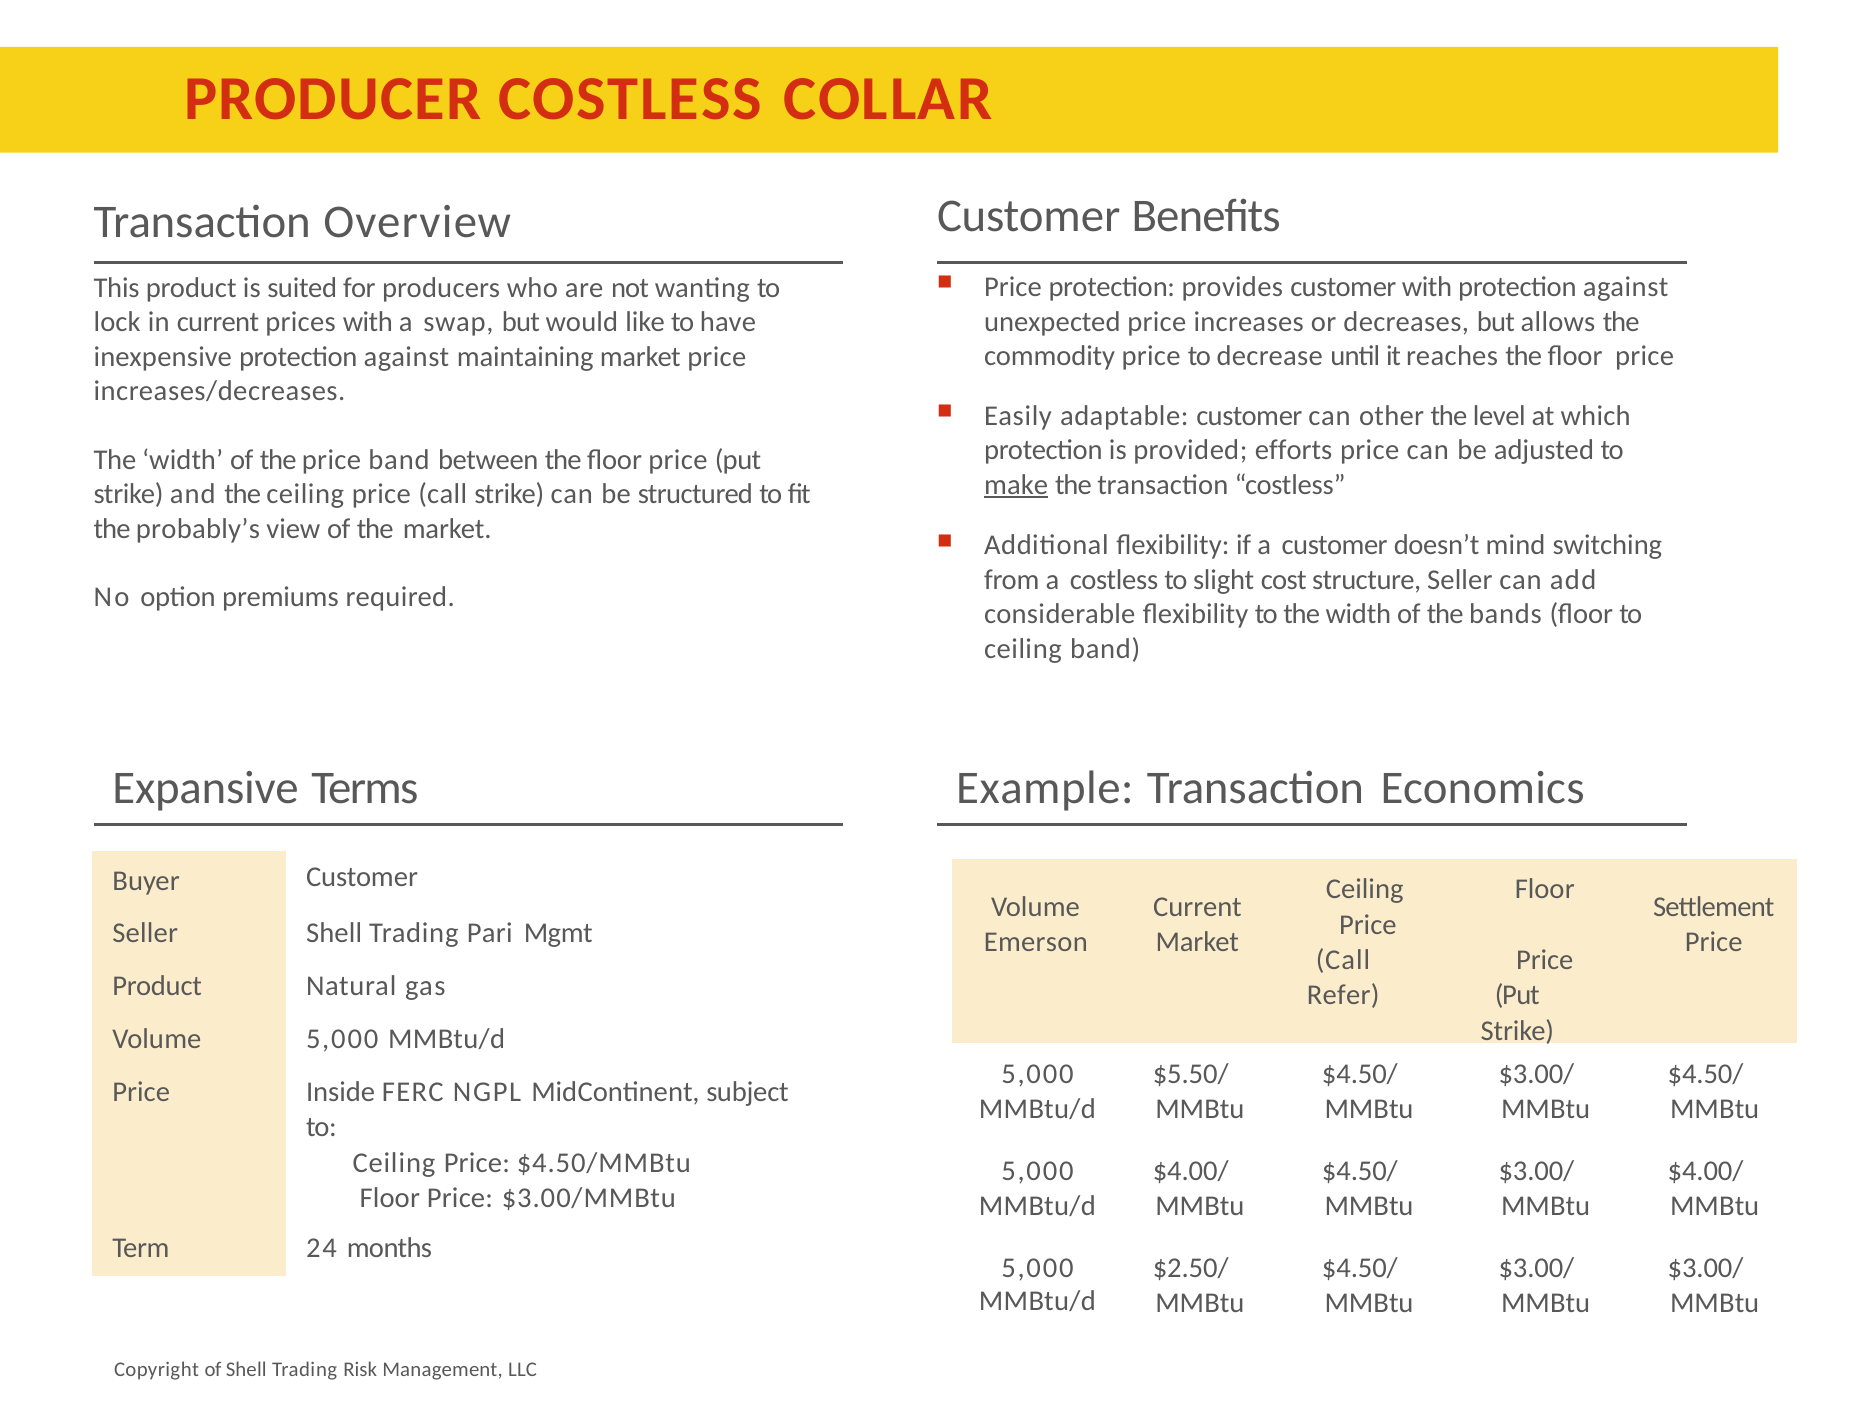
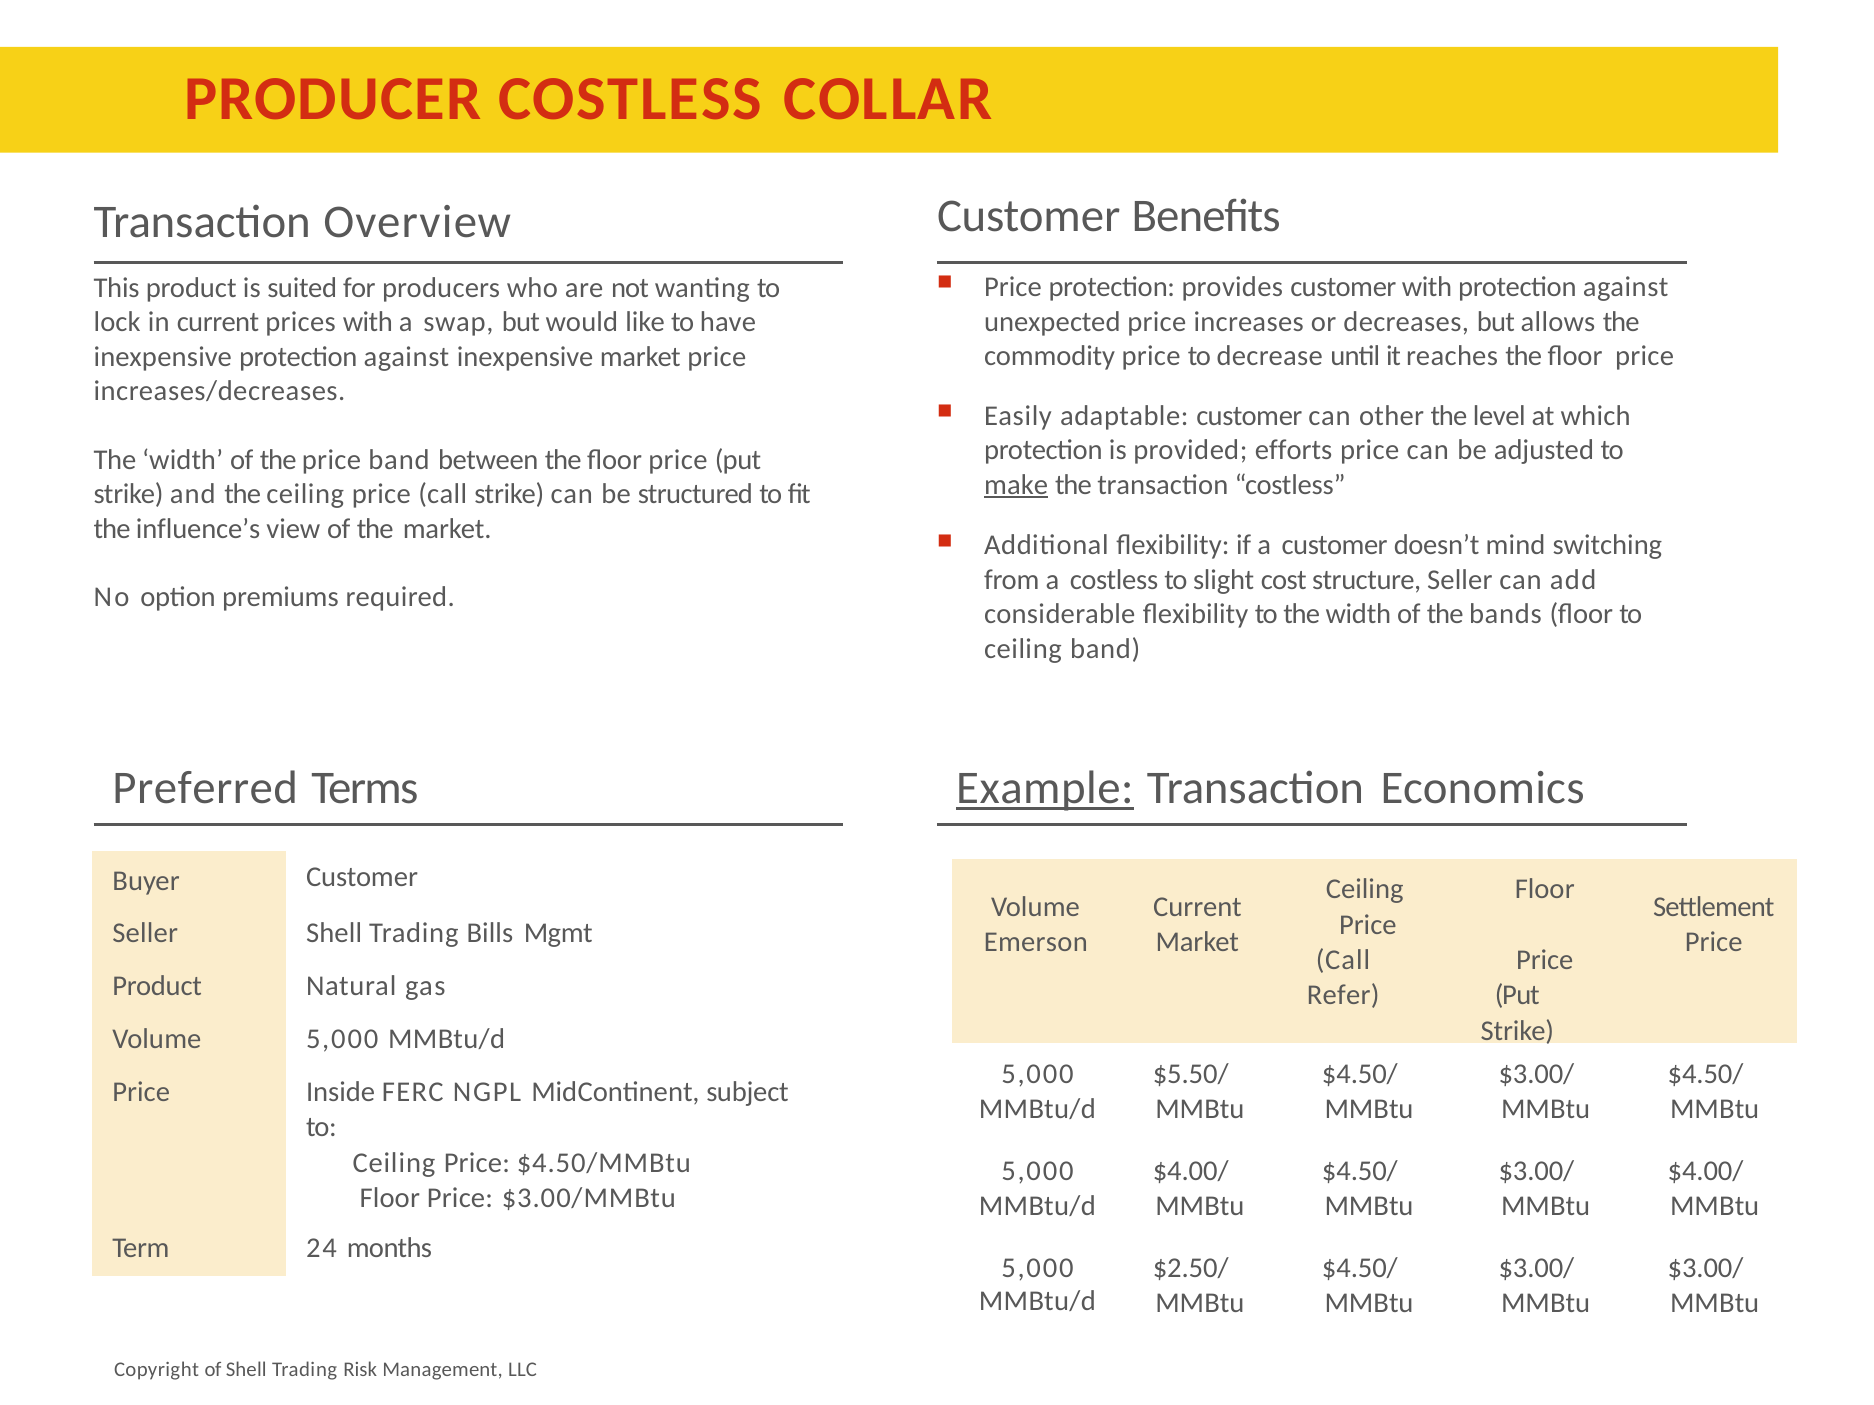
against maintaining: maintaining -> inexpensive (525, 357)
probably’s: probably’s -> influence’s (198, 529)
Expansive: Expansive -> Preferred (205, 788)
Example underline: none -> present (1045, 788)
Pari: Pari -> Bills (490, 933)
